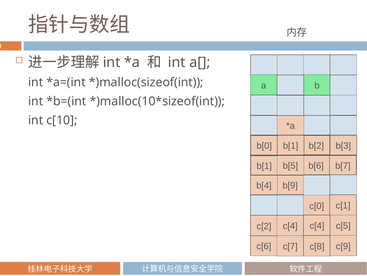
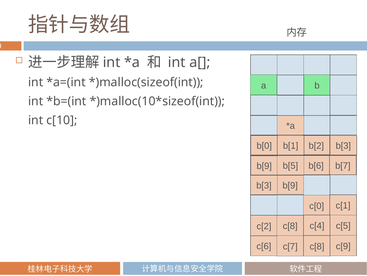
b[1: b[1 -> b[9 (264, 166)
b[4: b[4 -> b[3 (264, 185)
c[2 c[4: c[4 -> c[8 (290, 226)
